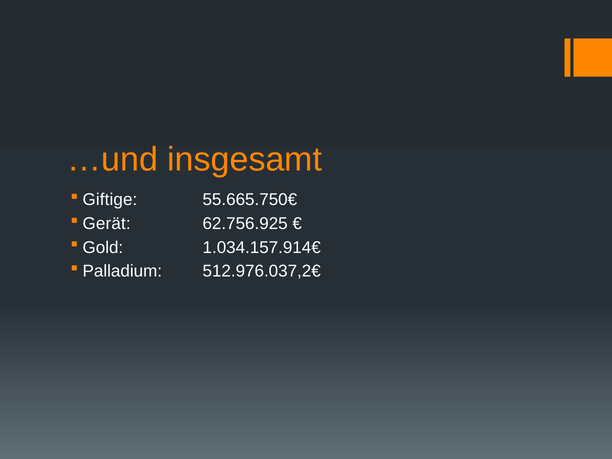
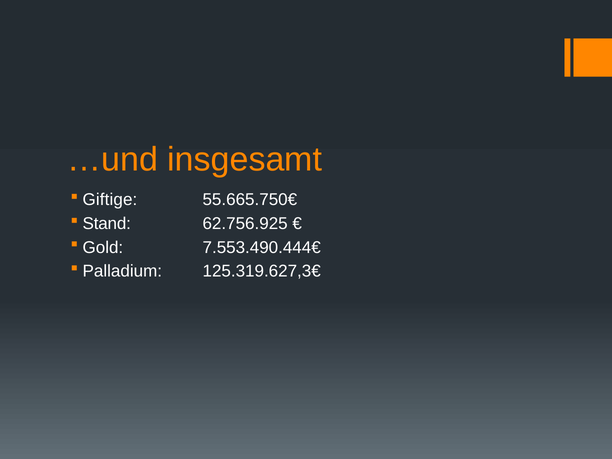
Gerät: Gerät -> Stand (107, 224)
1.034.157.914€: 1.034.157.914€ -> 7.553.490.444€ (262, 247)
512.976.037,2€: 512.976.037,2€ -> 125.319.627,3€ (262, 271)
